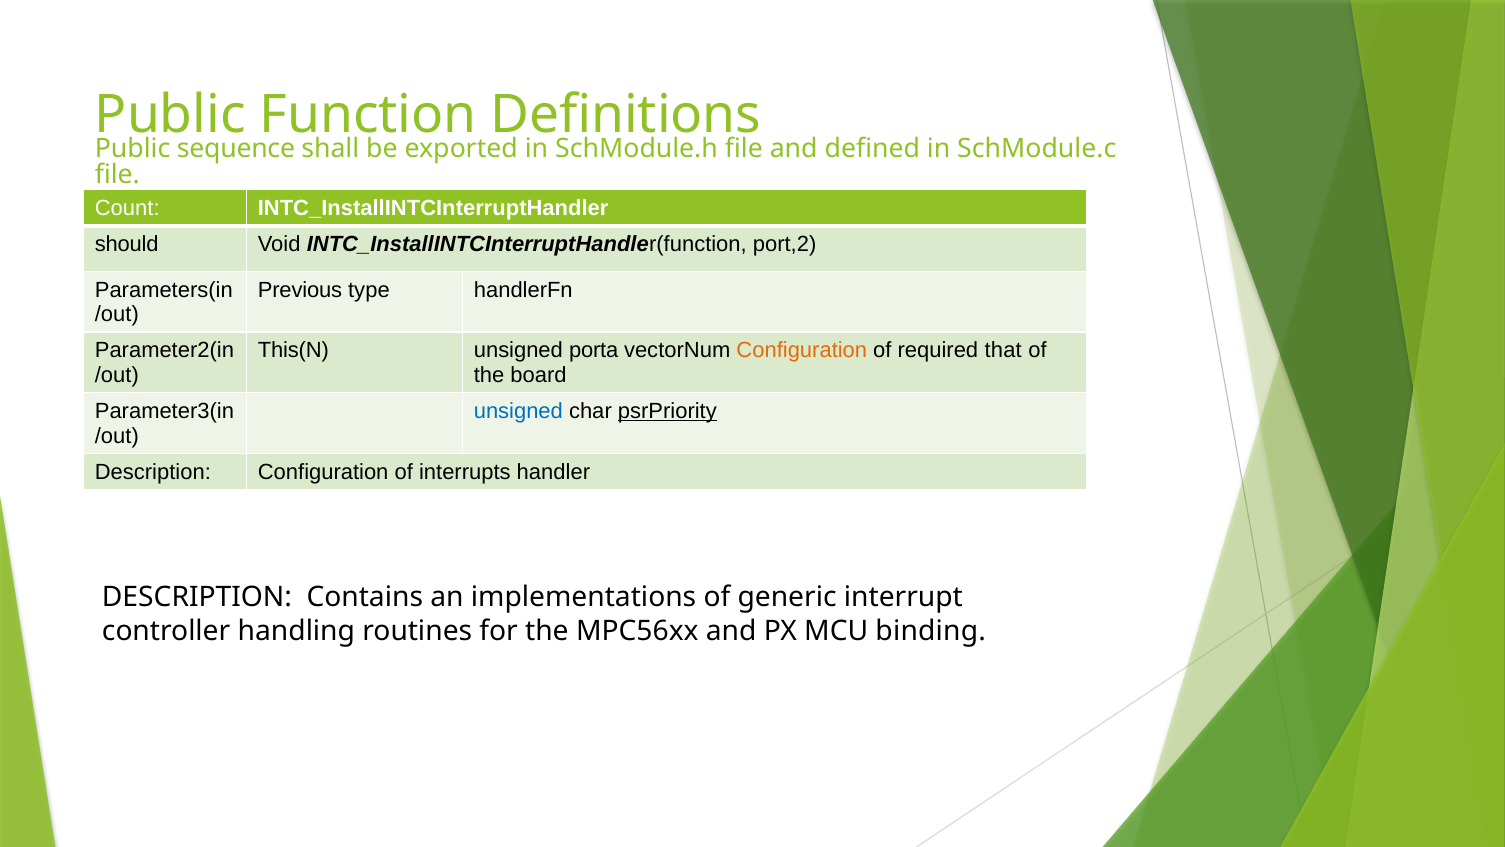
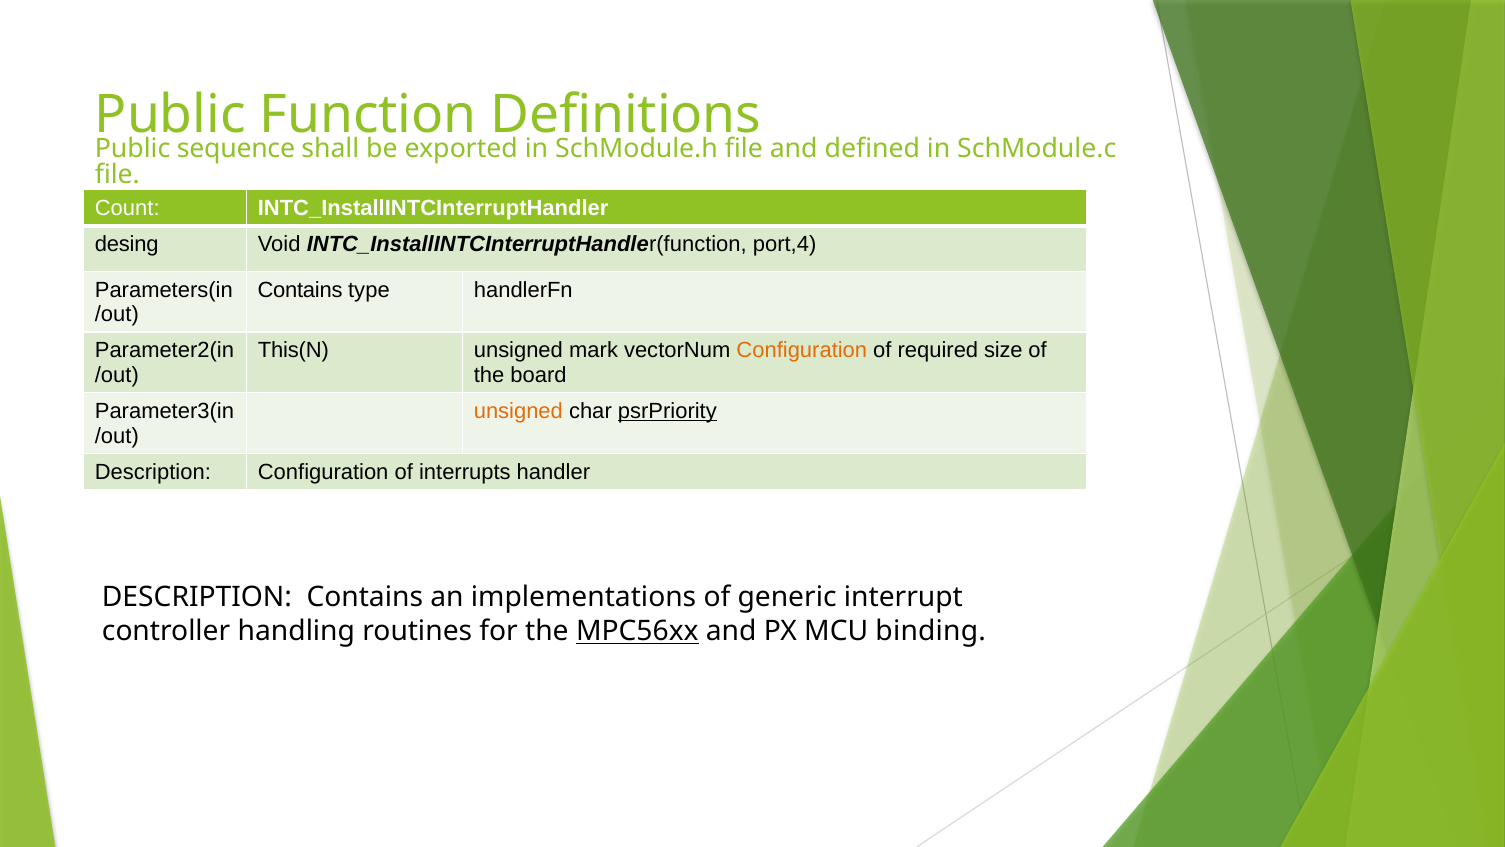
should: should -> desing (127, 244)
port,2: port,2 -> port,4 (785, 244)
Previous: Previous -> Contains (300, 290)
porta: porta -> mark (594, 350)
that: that -> size (1003, 350)
unsigned colour: blue -> orange (518, 411)
MPC56xx underline: none -> present (637, 631)
